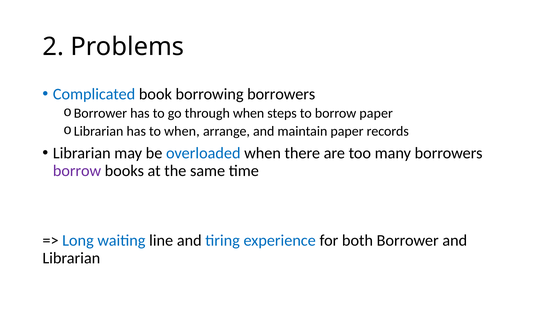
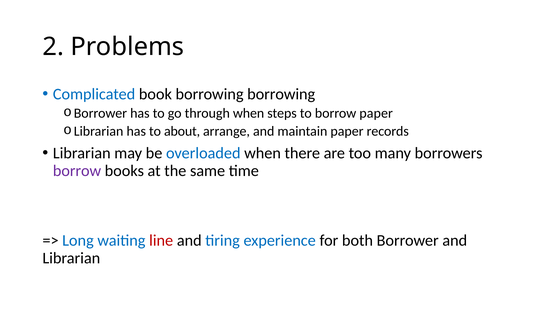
borrowing borrowers: borrowers -> borrowing (281, 94)
to when: when -> about (182, 131)
line colour: black -> red (161, 241)
